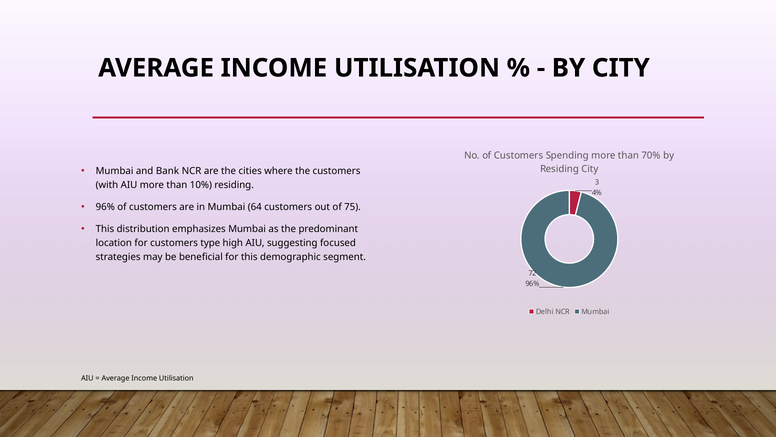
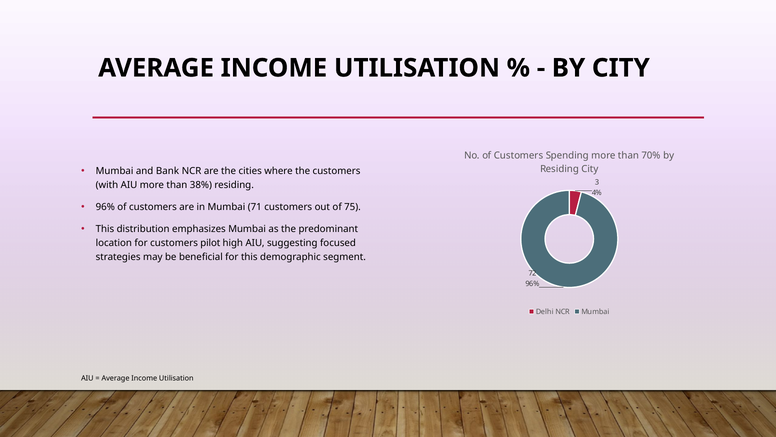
10%: 10% -> 38% (201, 185)
64: 64 -> 71 (255, 207)
type: type -> pilot (210, 243)
